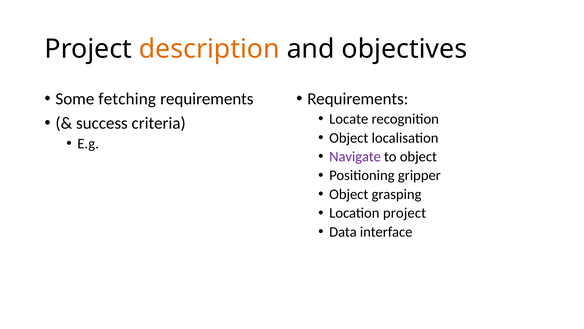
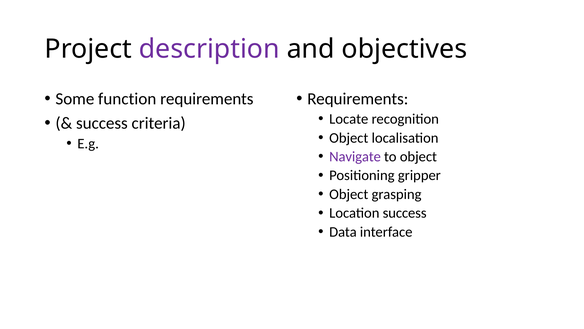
description colour: orange -> purple (209, 49)
fetching: fetching -> function (127, 99)
Location project: project -> success (405, 213)
